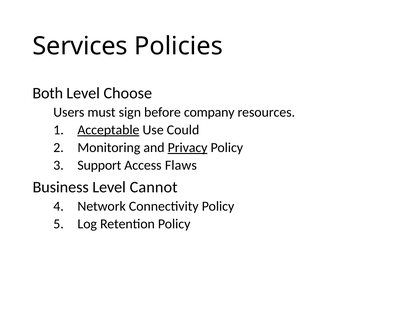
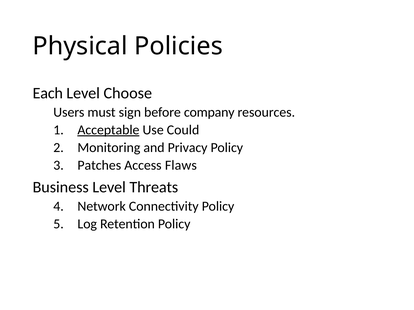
Services: Services -> Physical (80, 46)
Both: Both -> Each (48, 93)
Privacy underline: present -> none (188, 148)
Support: Support -> Patches (99, 166)
Cannot: Cannot -> Threats (154, 188)
